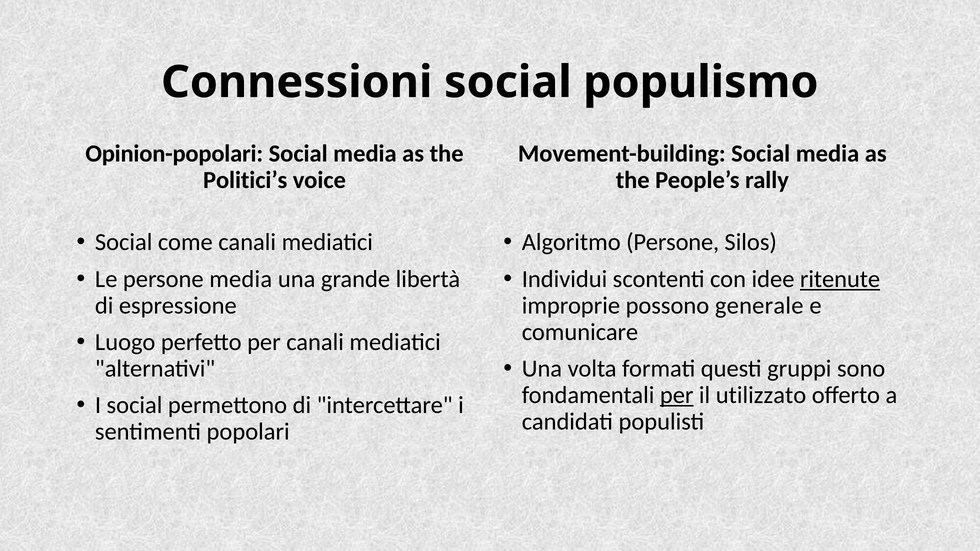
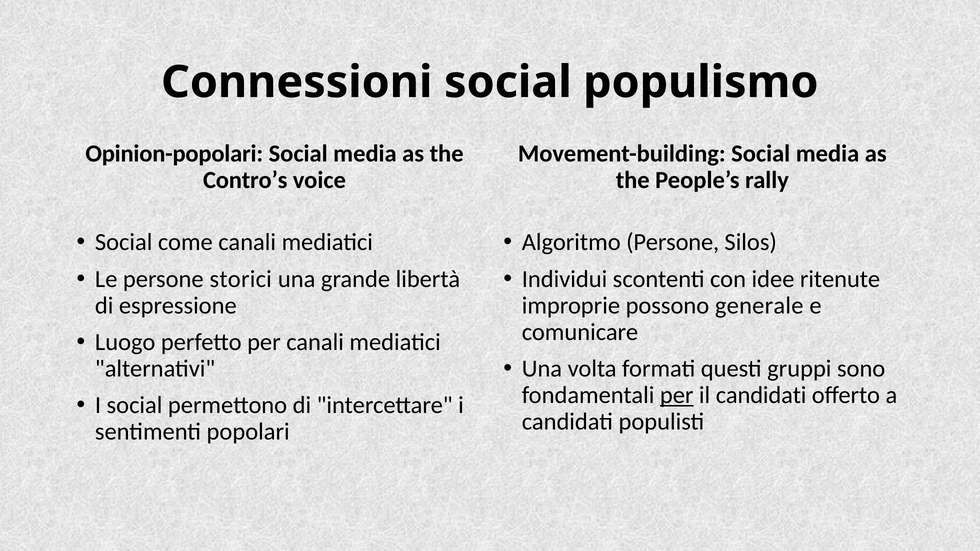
Politici’s: Politici’s -> Contro’s (245, 180)
persone media: media -> storici (241, 279)
ritenute underline: present -> none (840, 279)
il utilizzato: utilizzato -> candidati (761, 395)
